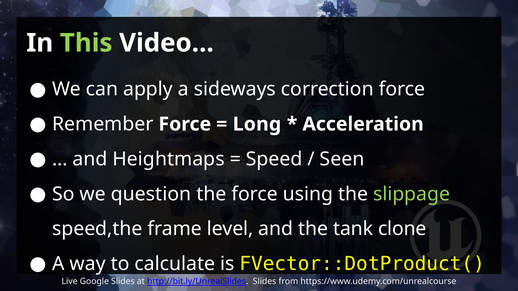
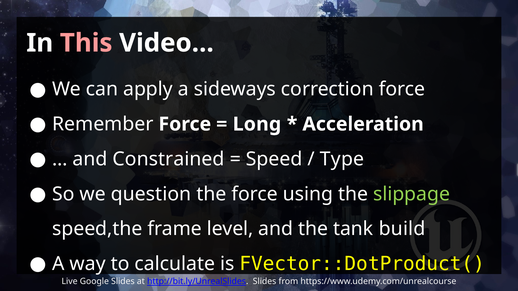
This colour: light green -> pink (86, 43)
Heightmaps: Heightmaps -> Constrained (169, 159)
Seen: Seen -> Type (342, 159)
clone: clone -> build (402, 229)
